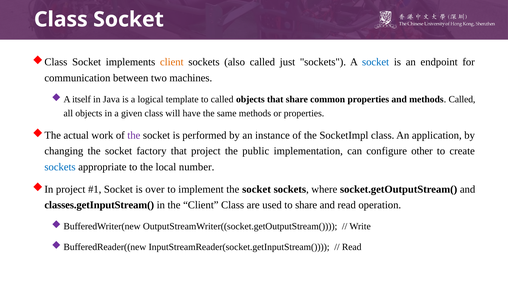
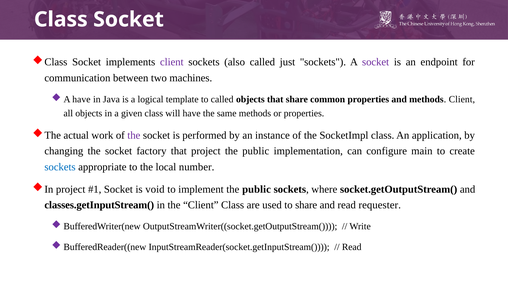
client colour: orange -> purple (172, 62)
socket colour: blue -> purple (376, 62)
A itself: itself -> have (81, 99)
methods Called: Called -> Client (462, 99)
other: other -> main (422, 151)
over: over -> void (155, 189)
implement the socket: socket -> public (257, 189)
operation: operation -> requester (380, 205)
